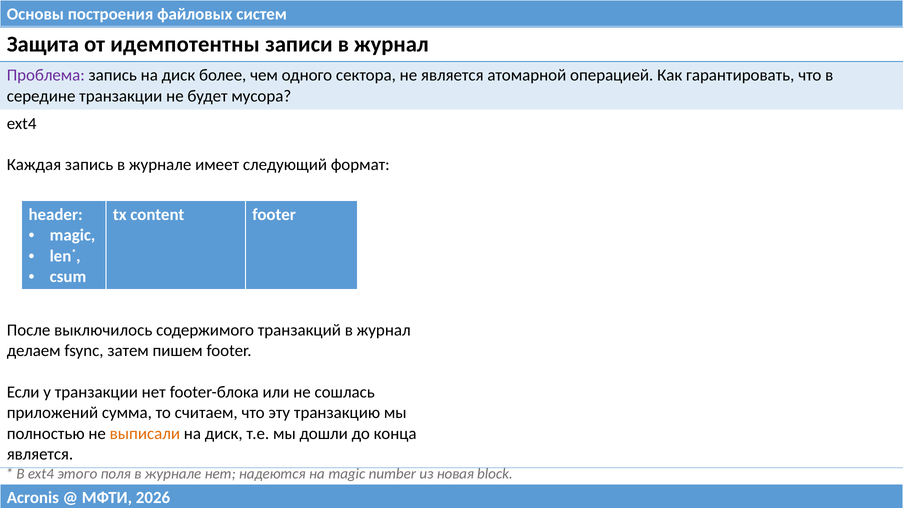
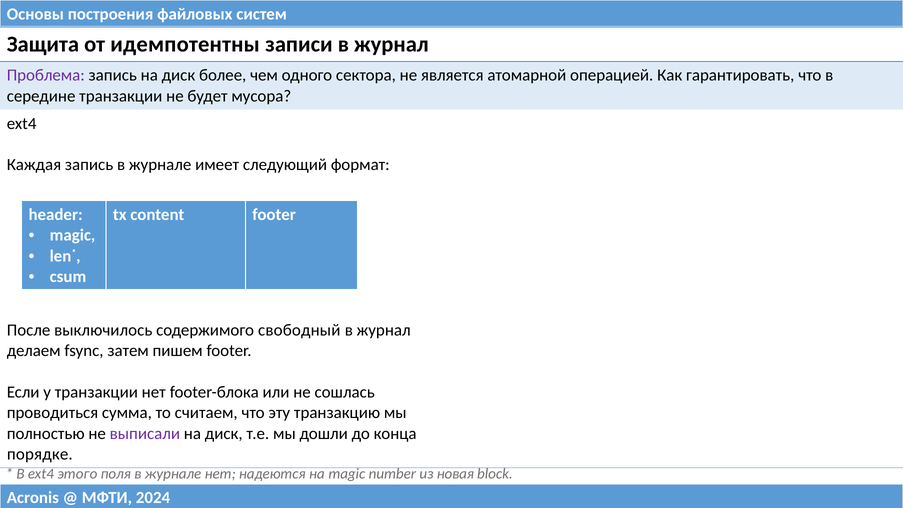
транзакций: транзакций -> свободный (299, 330)
приложений: приложений -> проводиться (52, 413)
выписали colour: orange -> purple (145, 433)
является: является -> порядке (40, 454)
2026: 2026 -> 2024 (153, 498)
